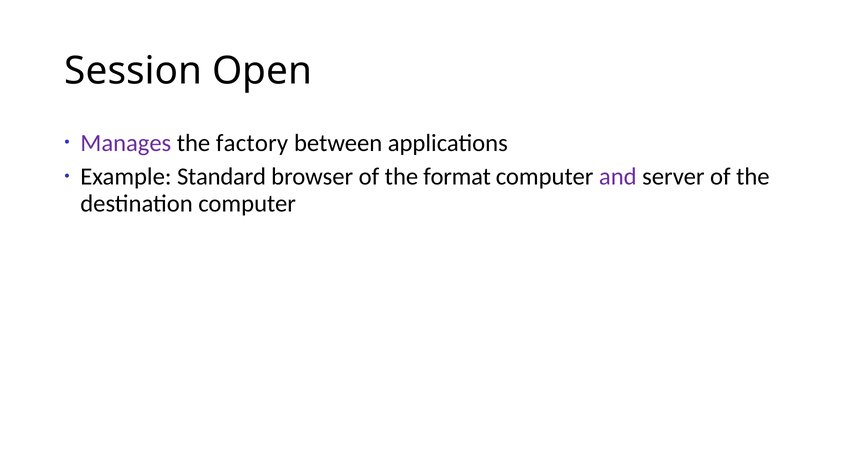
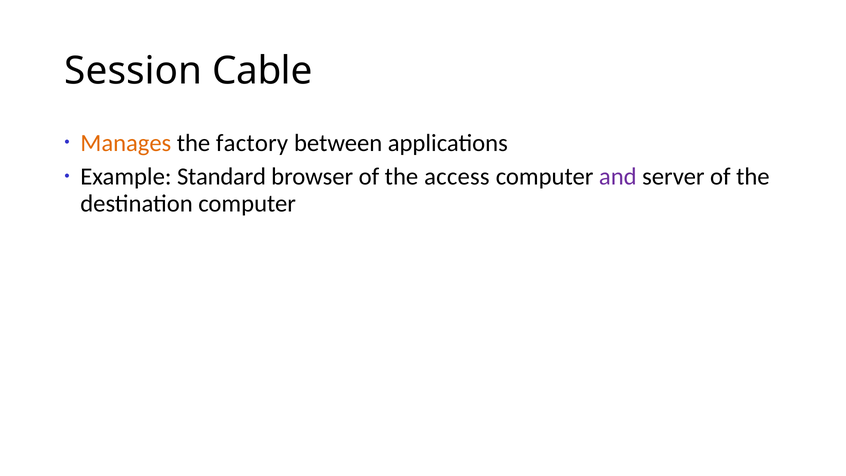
Open: Open -> Cable (262, 71)
Manages colour: purple -> orange (126, 143)
format: format -> access (457, 177)
